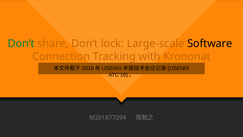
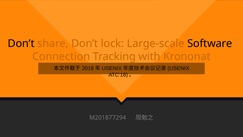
Don’t colour: green -> black (21, 43)
